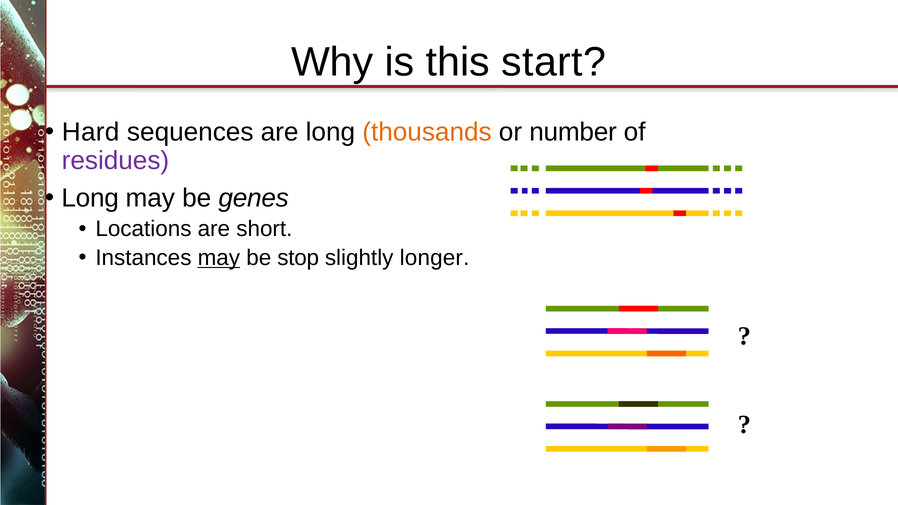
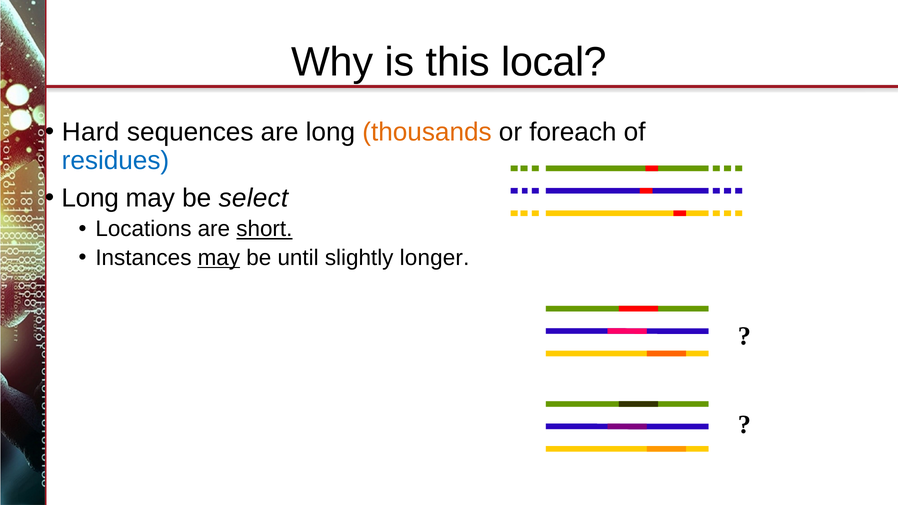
start: start -> local (554, 62)
number: number -> foreach (573, 132)
residues colour: purple -> blue (115, 160)
genes: genes -> select (253, 198)
short underline: none -> present (264, 229)
stop: stop -> until (298, 258)
